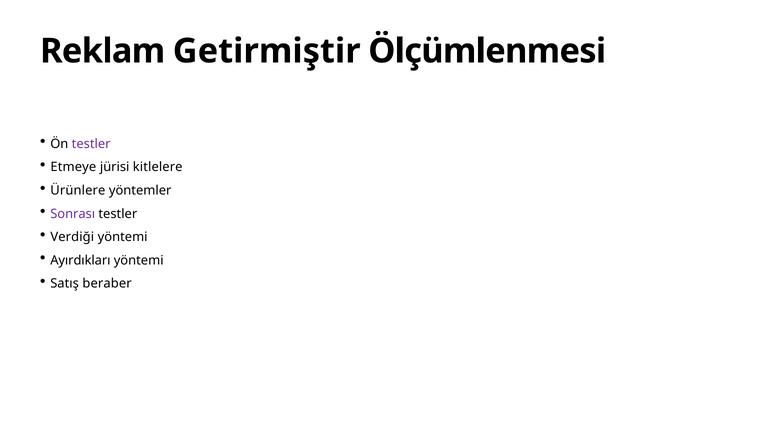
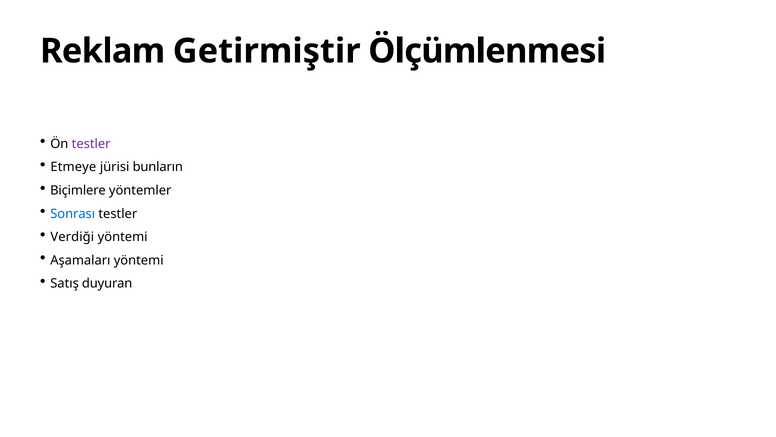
kitlelere: kitlelere -> bunların (158, 167)
Ürünlere: Ürünlere -> Biçimlere (78, 190)
Sonrası colour: purple -> blue (73, 214)
Ayırdıkları: Ayırdıkları -> Aşamaları (80, 260)
beraber: beraber -> duyuran (107, 283)
